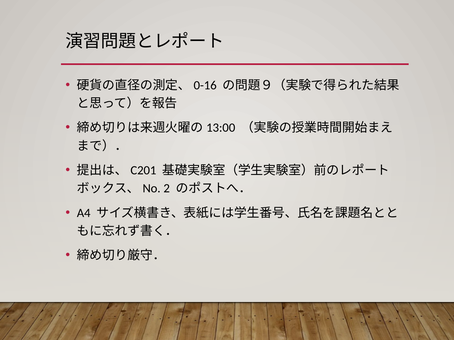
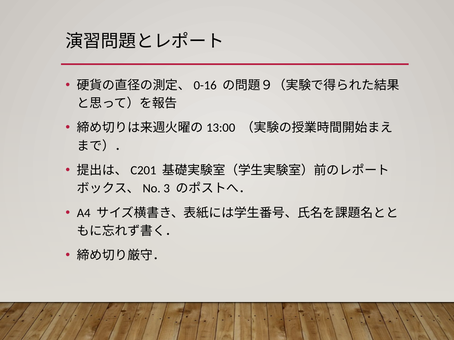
2: 2 -> 3 (167, 189)
